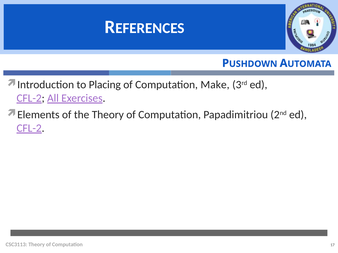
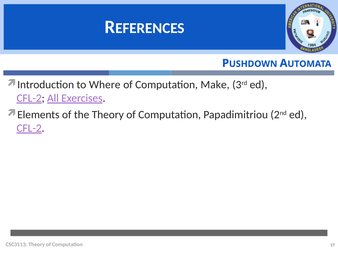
Placing: Placing -> Where (105, 85)
